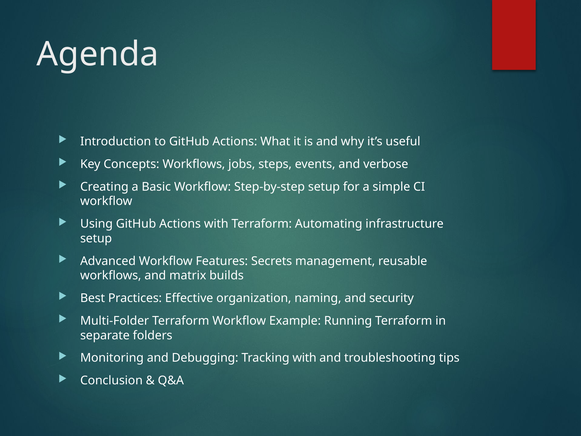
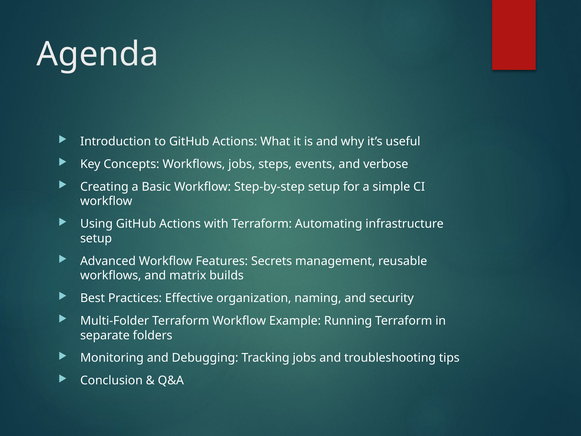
Tracking with: with -> jobs (304, 358)
